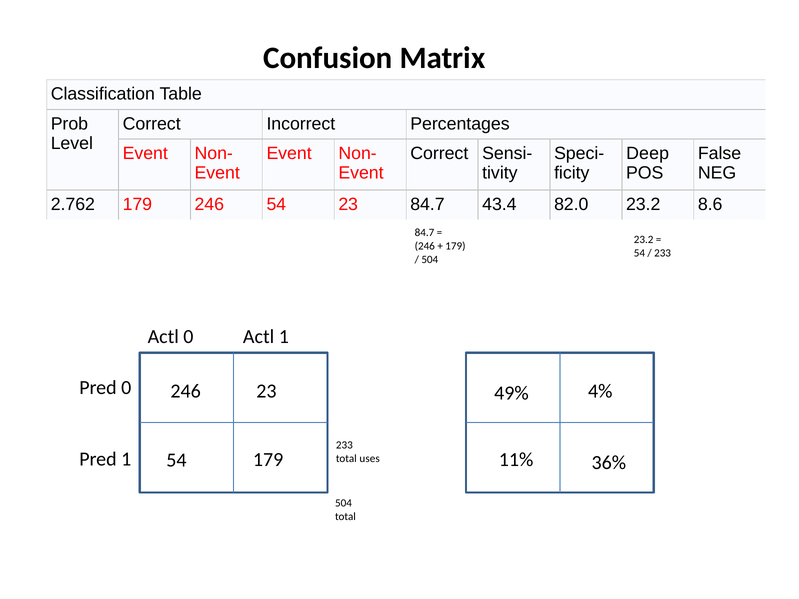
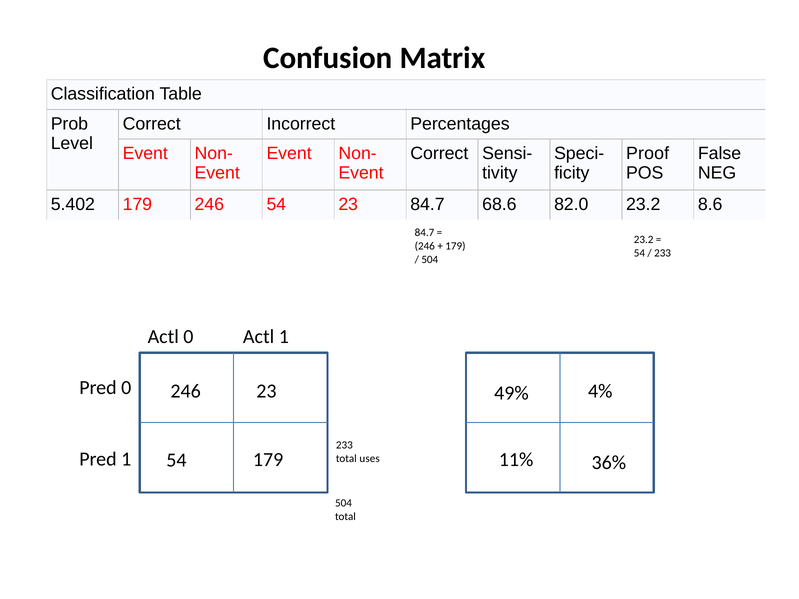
Deep: Deep -> Proof (648, 153)
2.762: 2.762 -> 5.402 (73, 204)
43.4: 43.4 -> 68.6 (499, 204)
